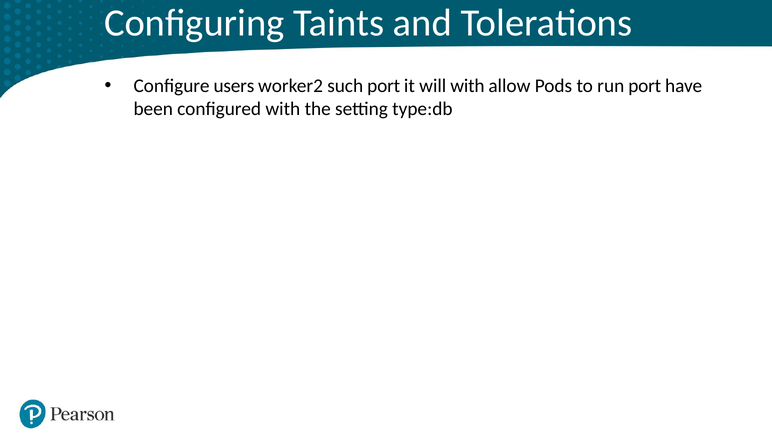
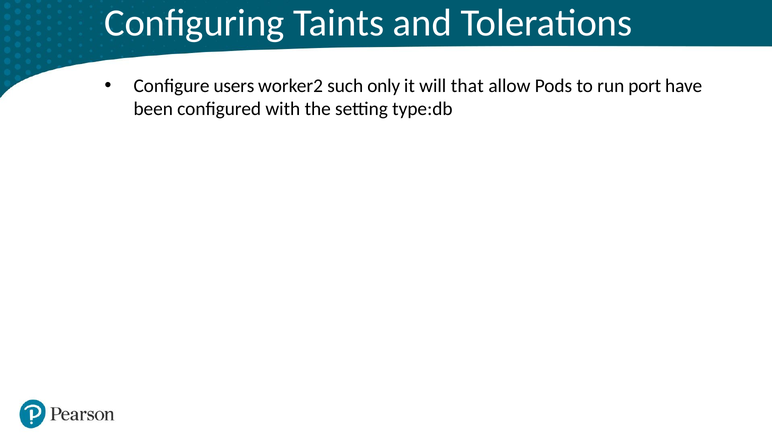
such port: port -> only (384, 86)
will with: with -> that (467, 86)
